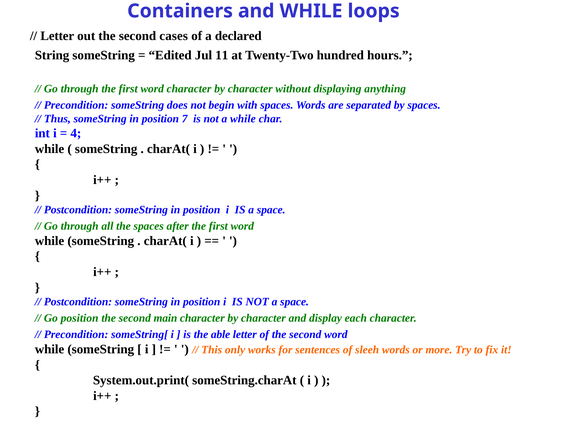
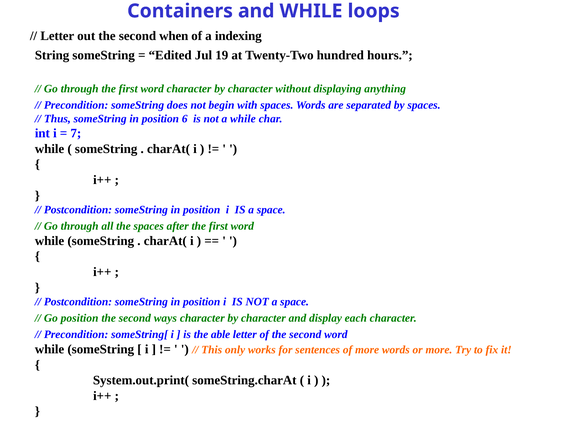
cases: cases -> when (174, 36)
declared: declared -> indexing (238, 36)
11: 11 -> 19 (222, 55)
7: 7 -> 6 (185, 119)
4: 4 -> 7 (76, 133)
main: main -> ways (165, 318)
of sleeh: sleeh -> more (367, 350)
